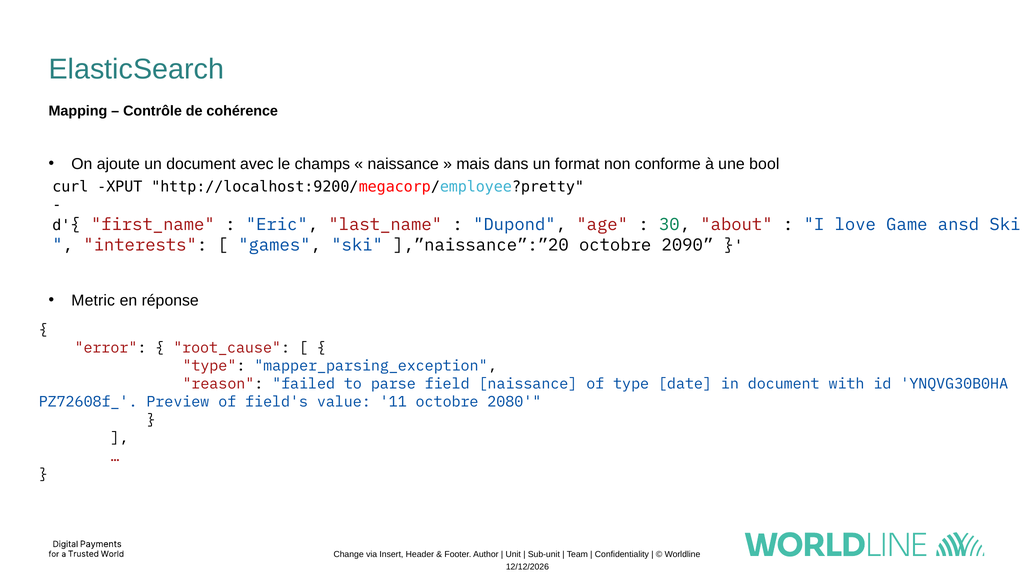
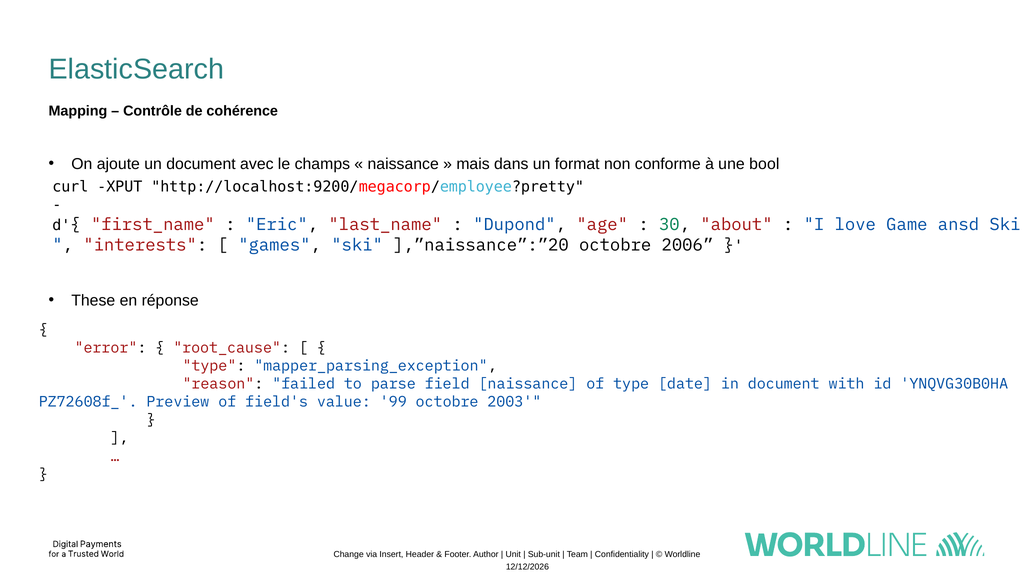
2090: 2090 -> 2006 (687, 245)
Metric: Metric -> These (93, 300)
11: 11 -> 99 (393, 402)
2080: 2080 -> 2003 (514, 402)
